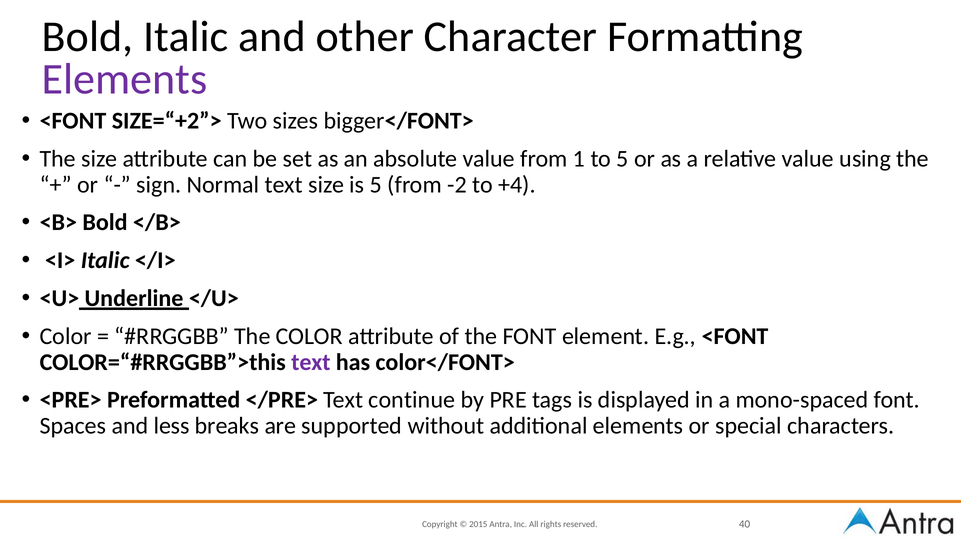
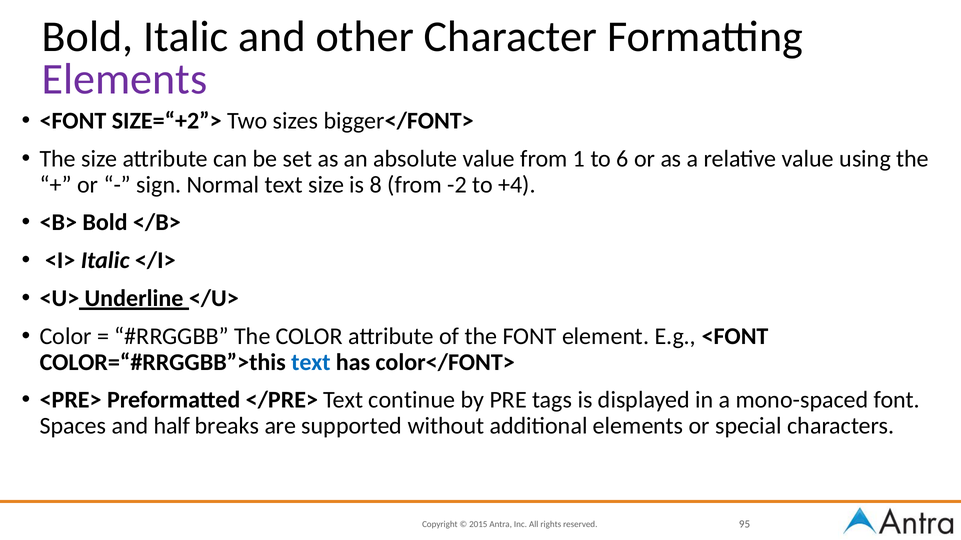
to 5: 5 -> 6 (623, 159)
is 5: 5 -> 8 (376, 185)
text colour: purple -> blue (311, 363)
less: less -> half (172, 427)
40: 40 -> 95 (745, 525)
